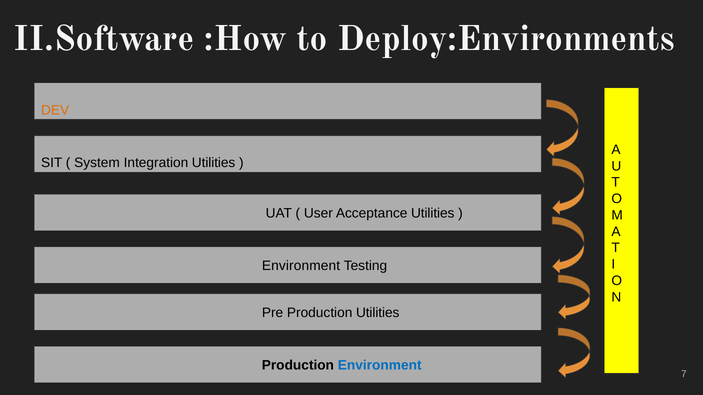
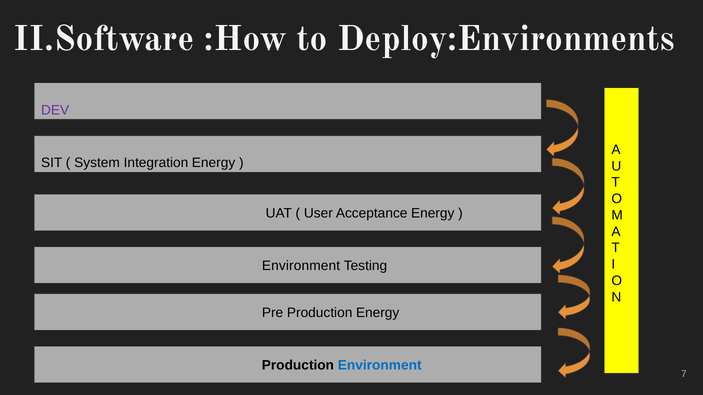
DEV colour: orange -> purple (55, 110)
Integration Utilities: Utilities -> Energy (214, 163)
Acceptance Utilities: Utilities -> Energy (433, 214)
Production Utilities: Utilities -> Energy (378, 313)
